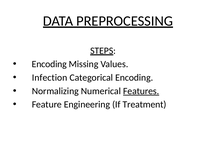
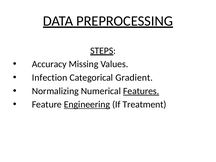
Encoding: Encoding -> Accuracy (49, 64)
Categorical Encoding: Encoding -> Gradient (134, 78)
Engineering underline: none -> present (87, 104)
